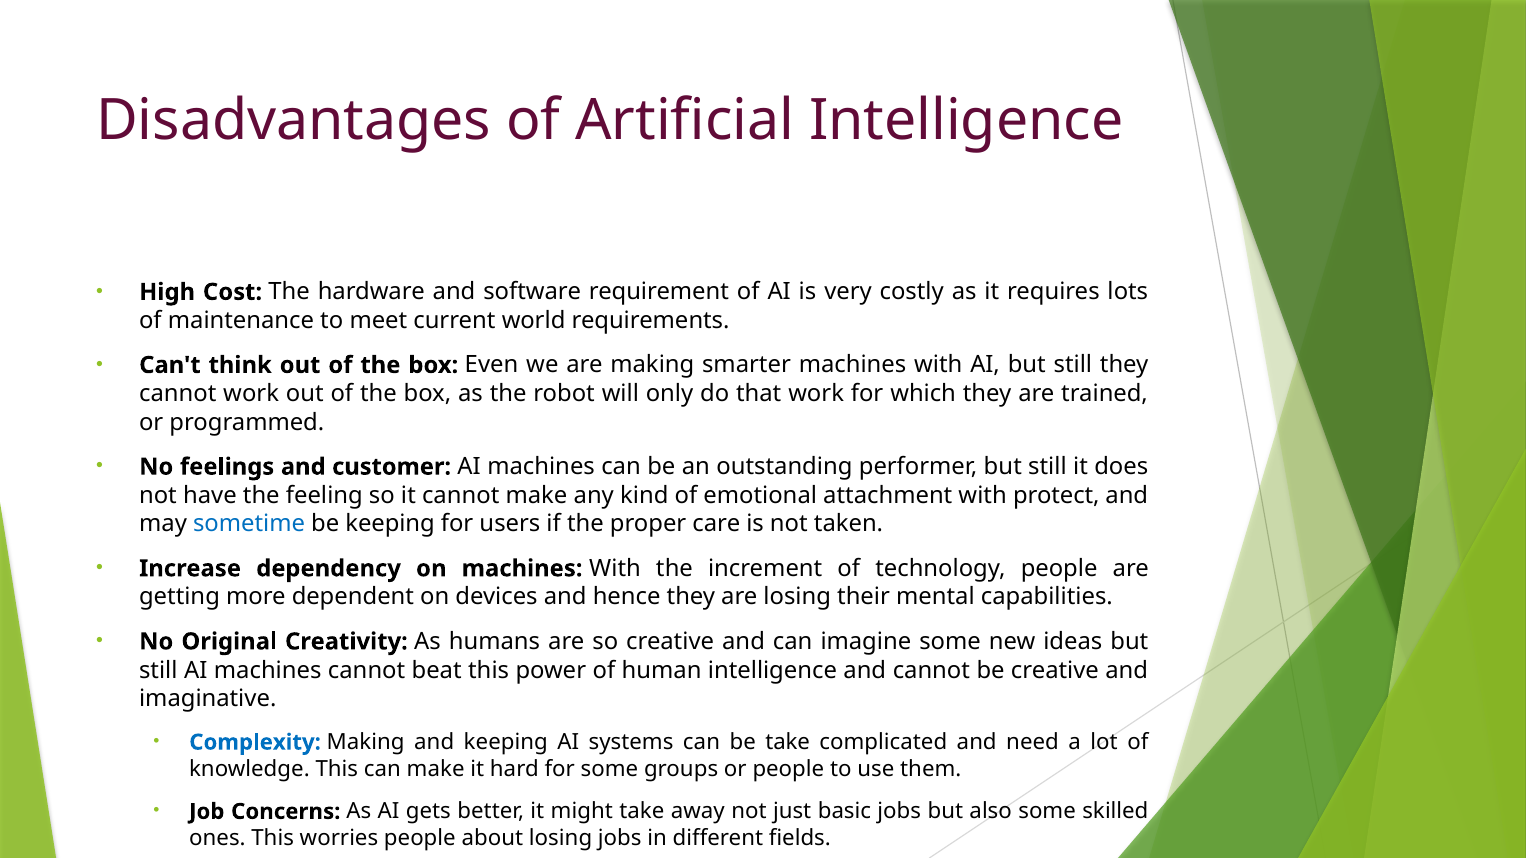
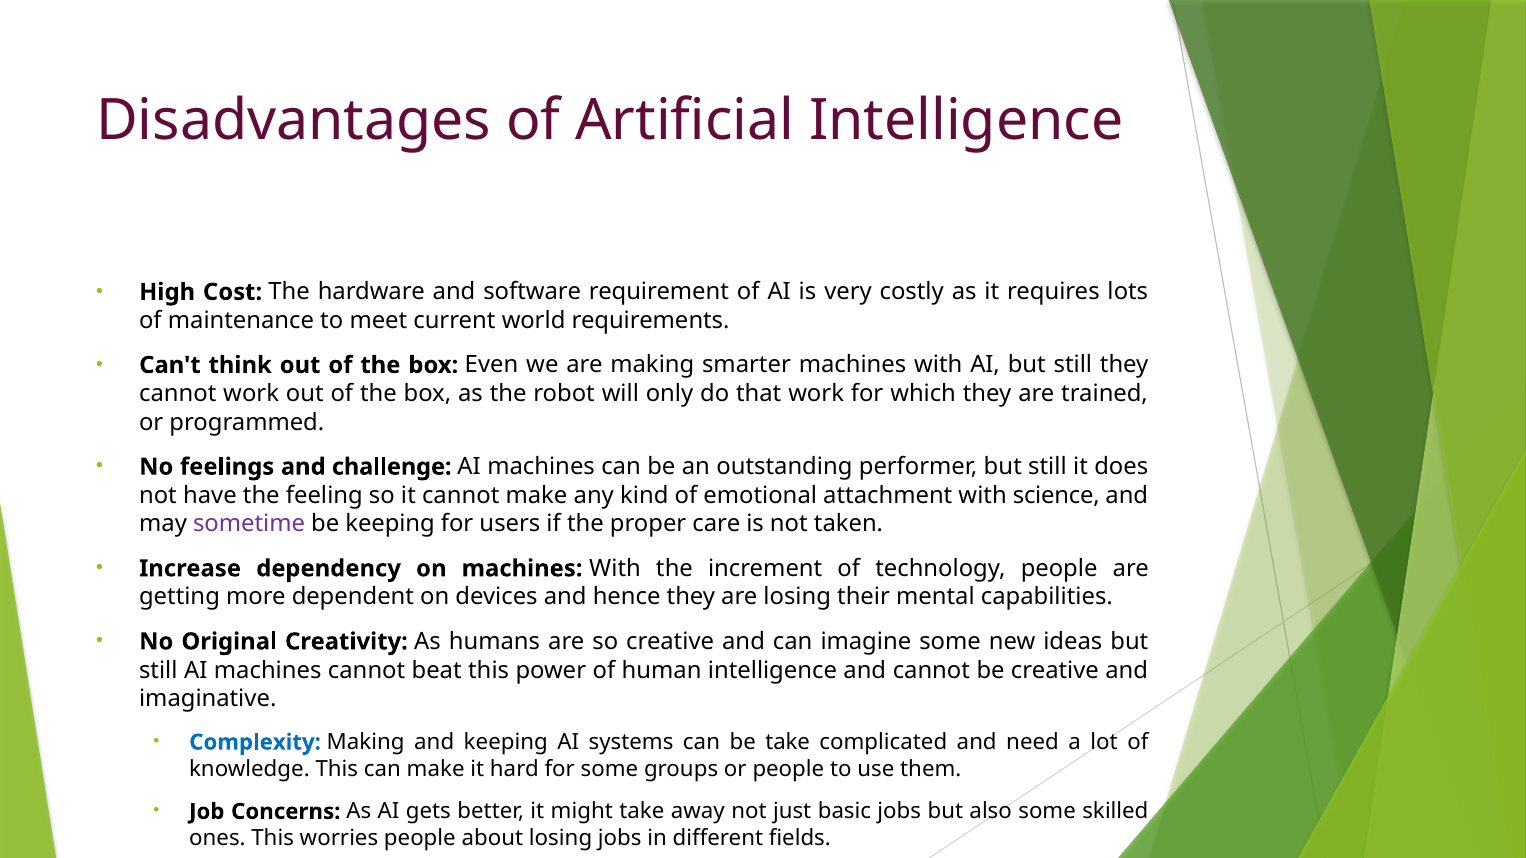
customer: customer -> challenge (392, 467)
protect: protect -> science (1056, 496)
sometime colour: blue -> purple (249, 524)
